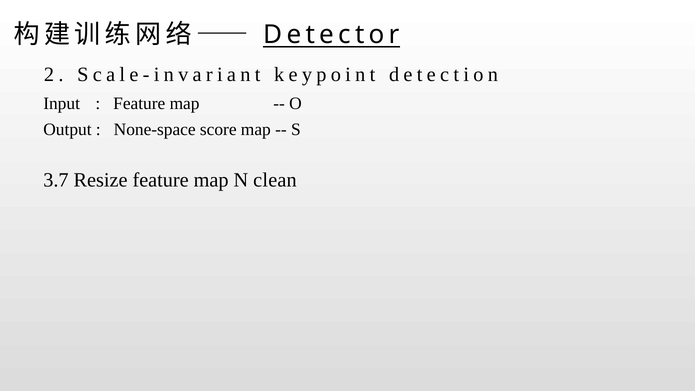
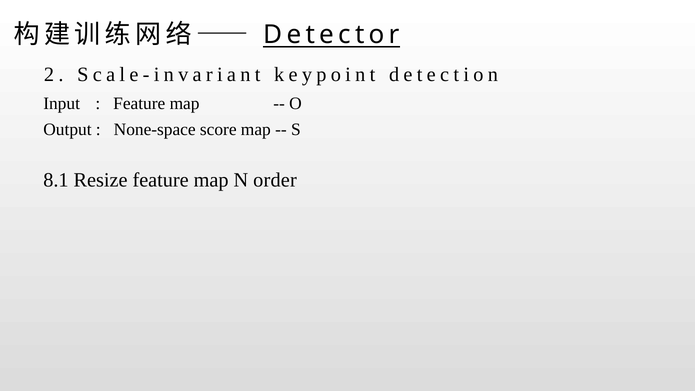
3.7: 3.7 -> 8.1 (56, 180)
clean: clean -> order (275, 180)
